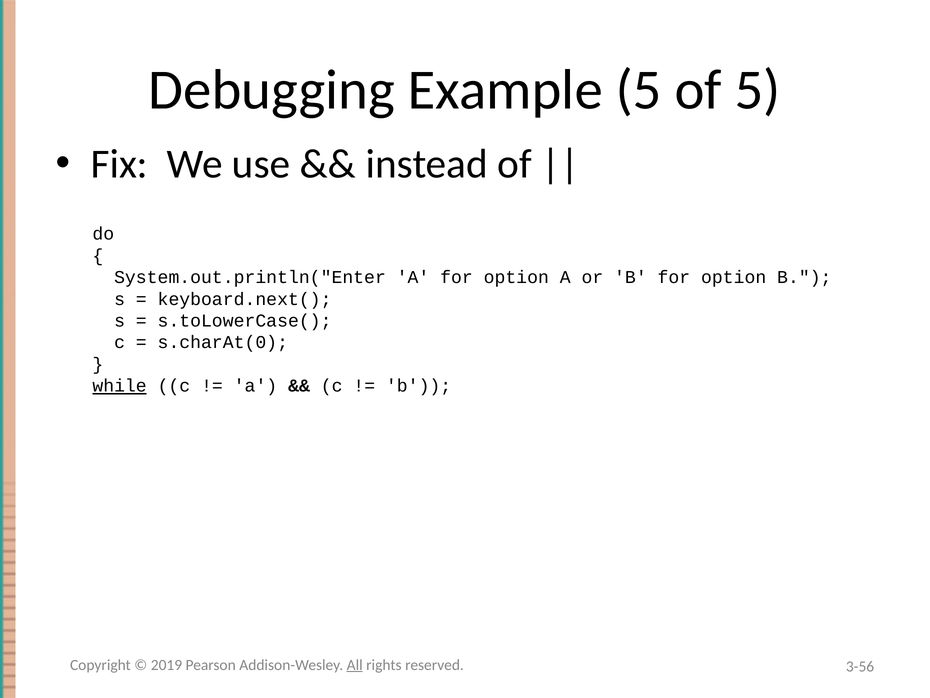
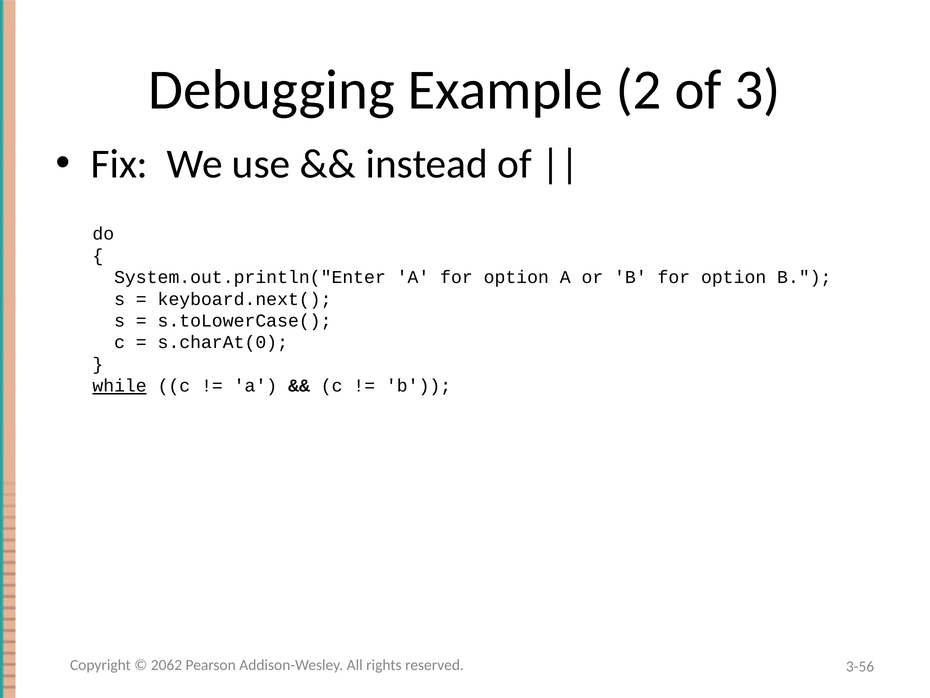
Example 5: 5 -> 2 (639, 90)
of 5: 5 -> 3 (758, 90)
2019: 2019 -> 2062 (166, 664)
All underline: present -> none (355, 664)
